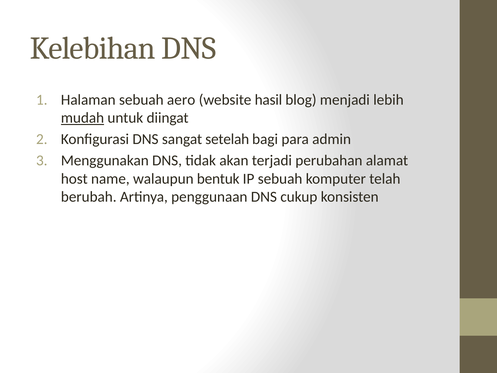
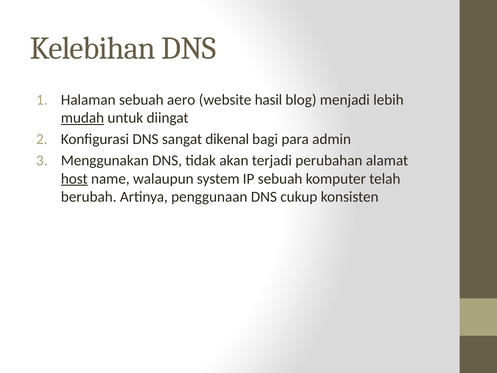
setelah: setelah -> dikenal (227, 139)
host underline: none -> present (74, 179)
bentuk: bentuk -> system (218, 179)
